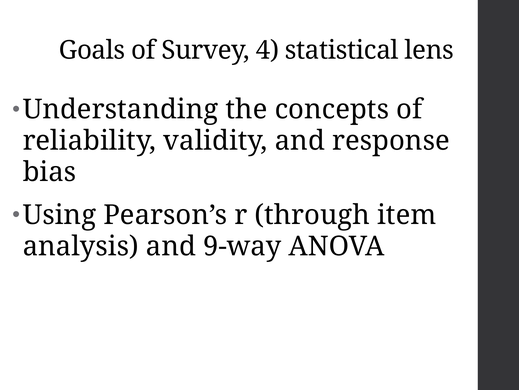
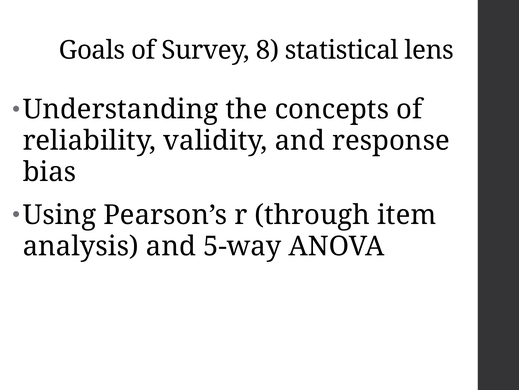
4: 4 -> 8 (267, 50)
9-way: 9-way -> 5-way (242, 246)
